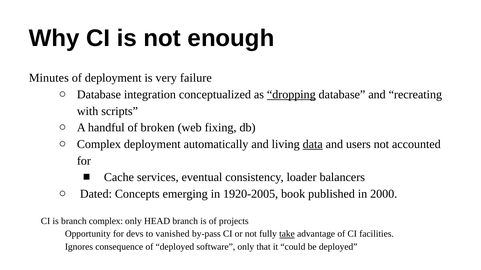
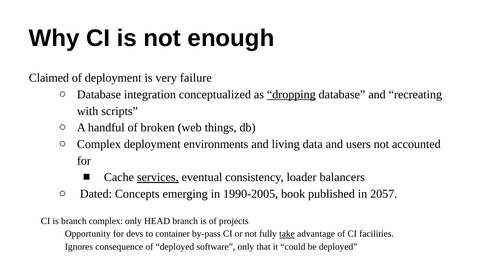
Minutes: Minutes -> Claimed (49, 78)
fixing: fixing -> things (221, 128)
automatically: automatically -> environments (216, 145)
data underline: present -> none (313, 145)
services underline: none -> present (158, 178)
1920-2005: 1920-2005 -> 1990-2005 (251, 194)
2000: 2000 -> 2057 (384, 194)
vanished: vanished -> container (173, 234)
